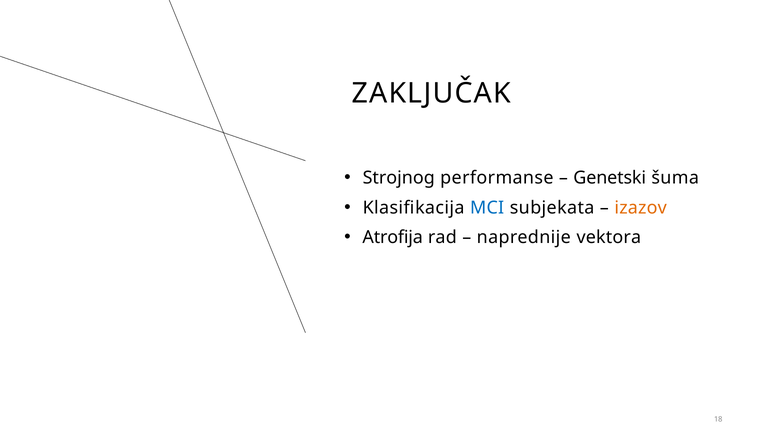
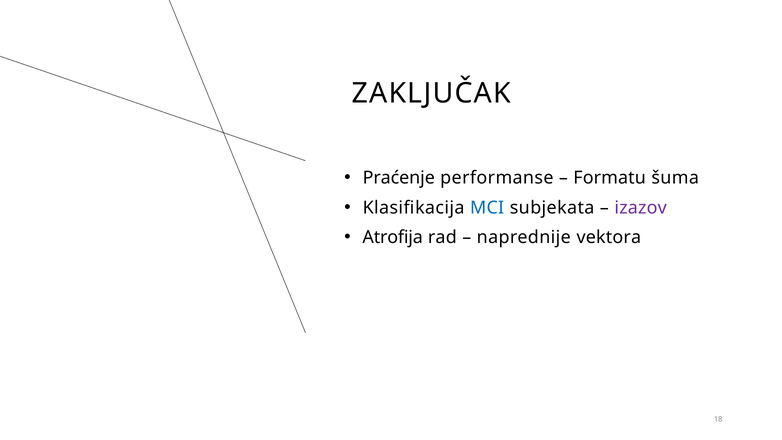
Strojnog: Strojnog -> Praćenje (399, 178)
Genetski: Genetski -> Formatu (610, 178)
izazov colour: orange -> purple (641, 208)
